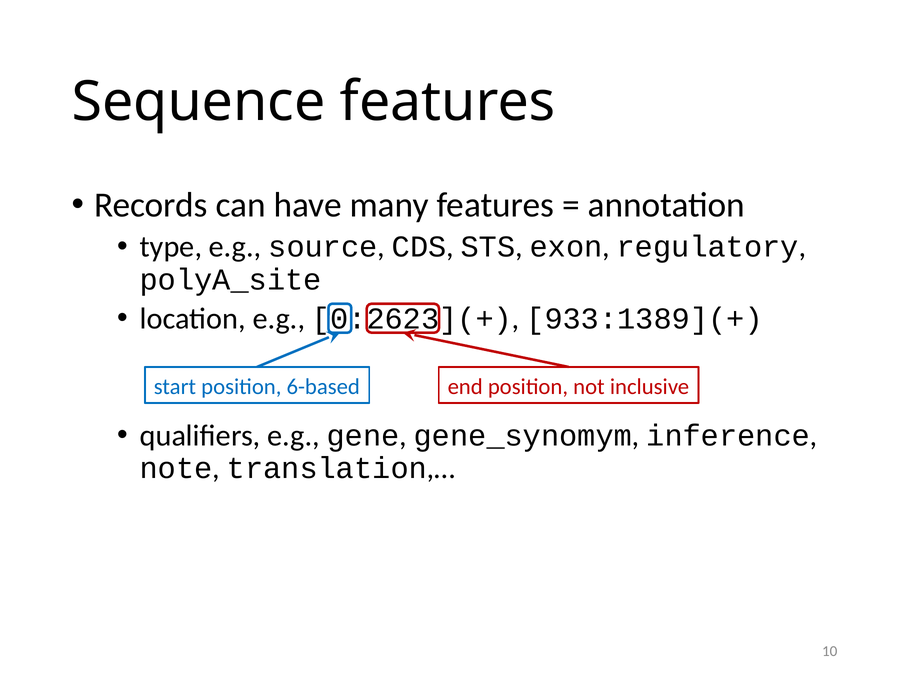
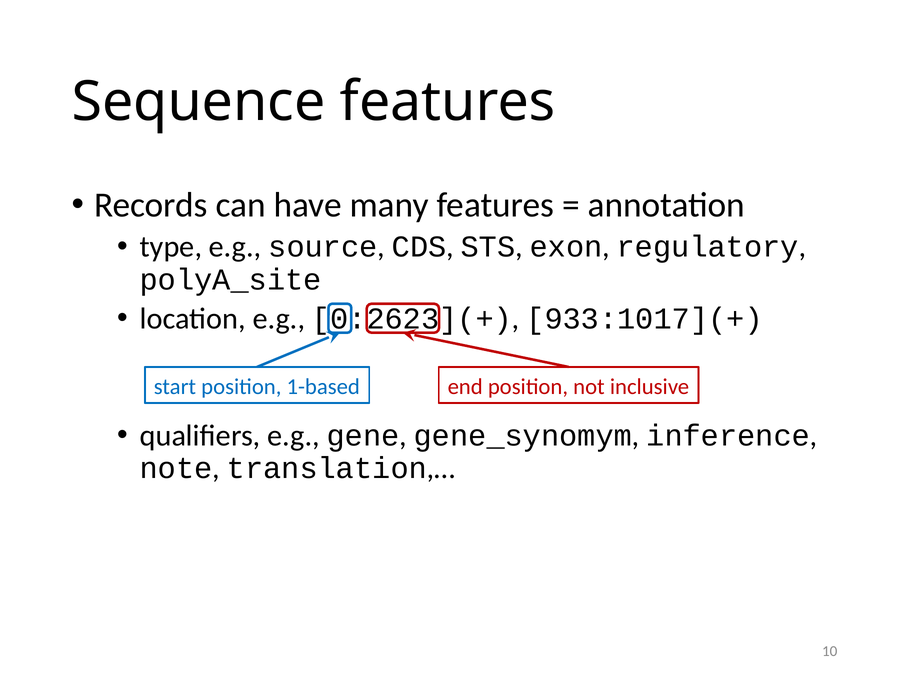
933:1389](+: 933:1389](+ -> 933:1017](+ (645, 318)
6-based: 6-based -> 1-based (323, 386)
